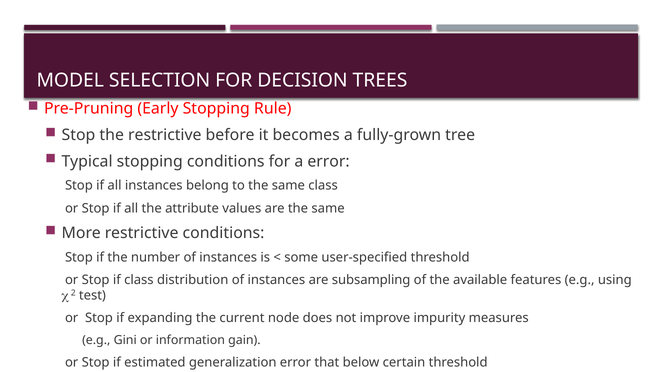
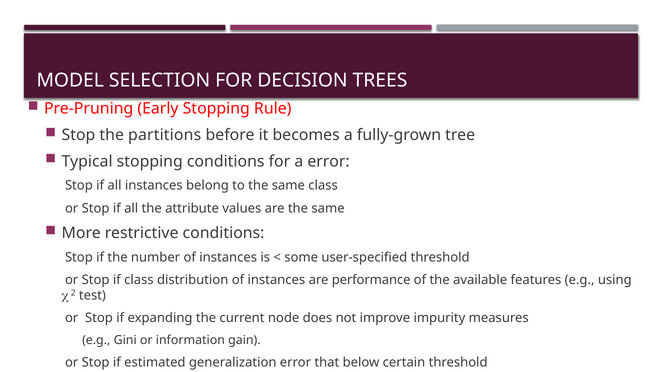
the restrictive: restrictive -> partitions (165, 135)
subsampling: subsampling -> performance (371, 280)
